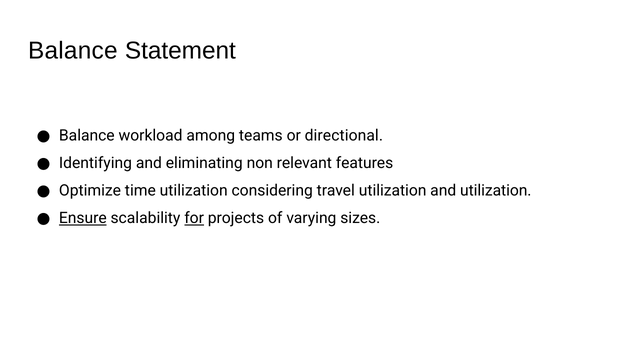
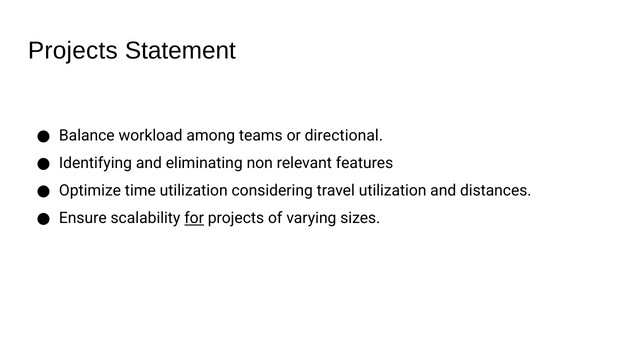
Balance: Balance -> Projects (73, 51)
and utilization: utilization -> distances (496, 190)
Ensure underline: present -> none (83, 218)
